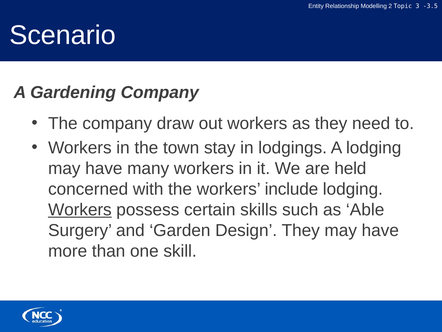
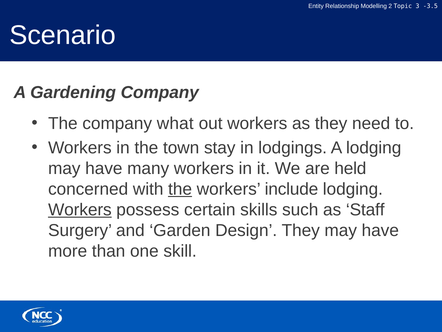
draw: draw -> what (175, 123)
the underline: none -> present (180, 189)
Able: Able -> Staff (365, 209)
